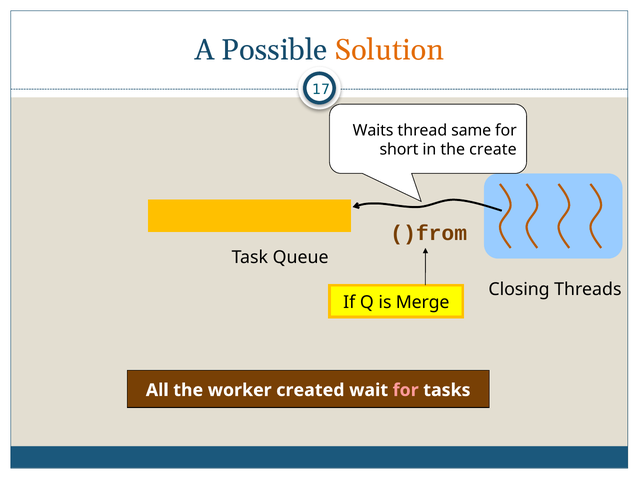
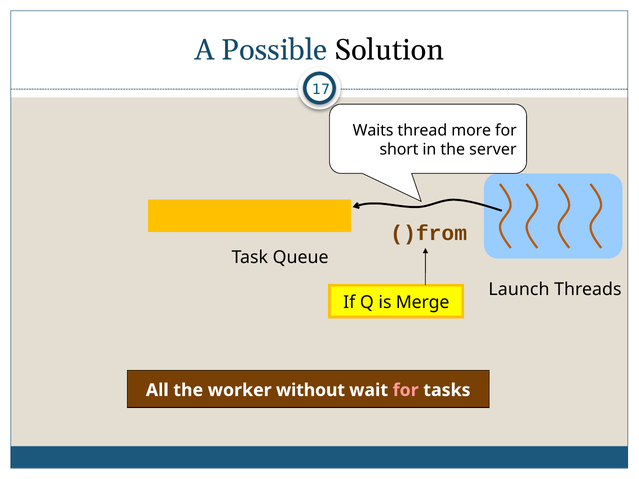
Solution colour: orange -> black (389, 50)
same: same -> more (471, 130)
create: create -> server (493, 150)
Closing: Closing -> Launch (519, 290)
created: created -> without (311, 390)
